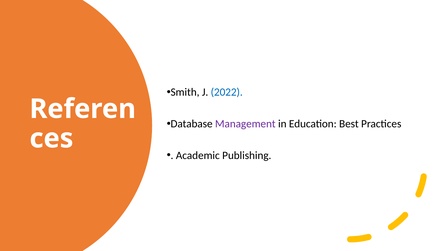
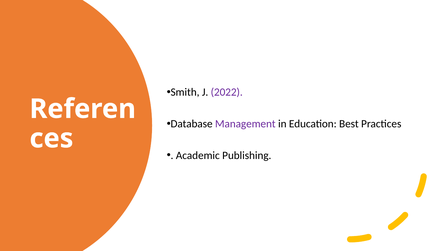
2022 colour: blue -> purple (227, 92)
